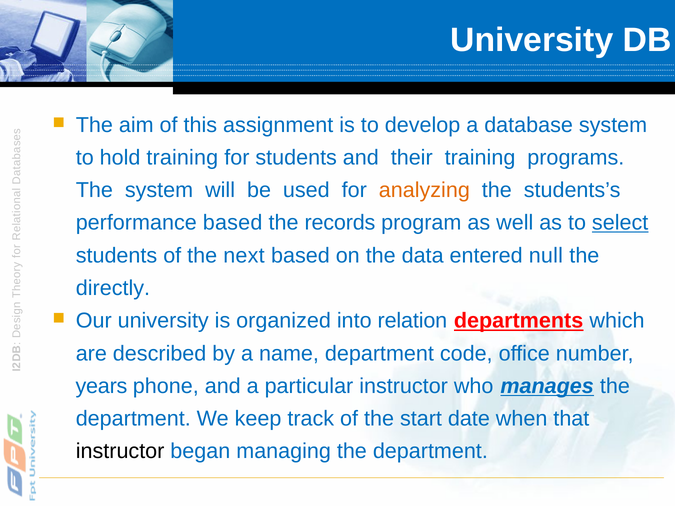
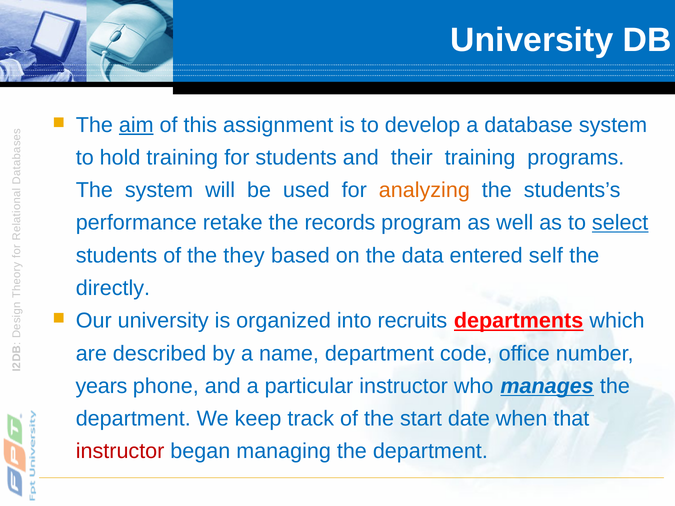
aim underline: none -> present (136, 125)
performance based: based -> retake (233, 223)
next: next -> they (244, 256)
null: null -> self (546, 256)
relation: relation -> recruits (412, 321)
instructor colour: black -> red (120, 452)
